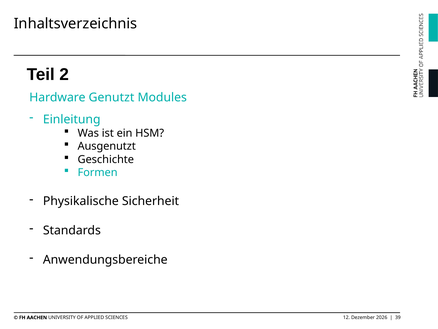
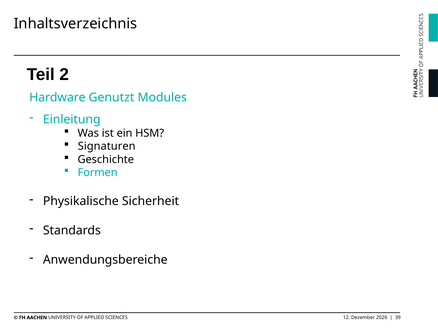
Ausgenutzt: Ausgenutzt -> Signaturen (107, 146)
